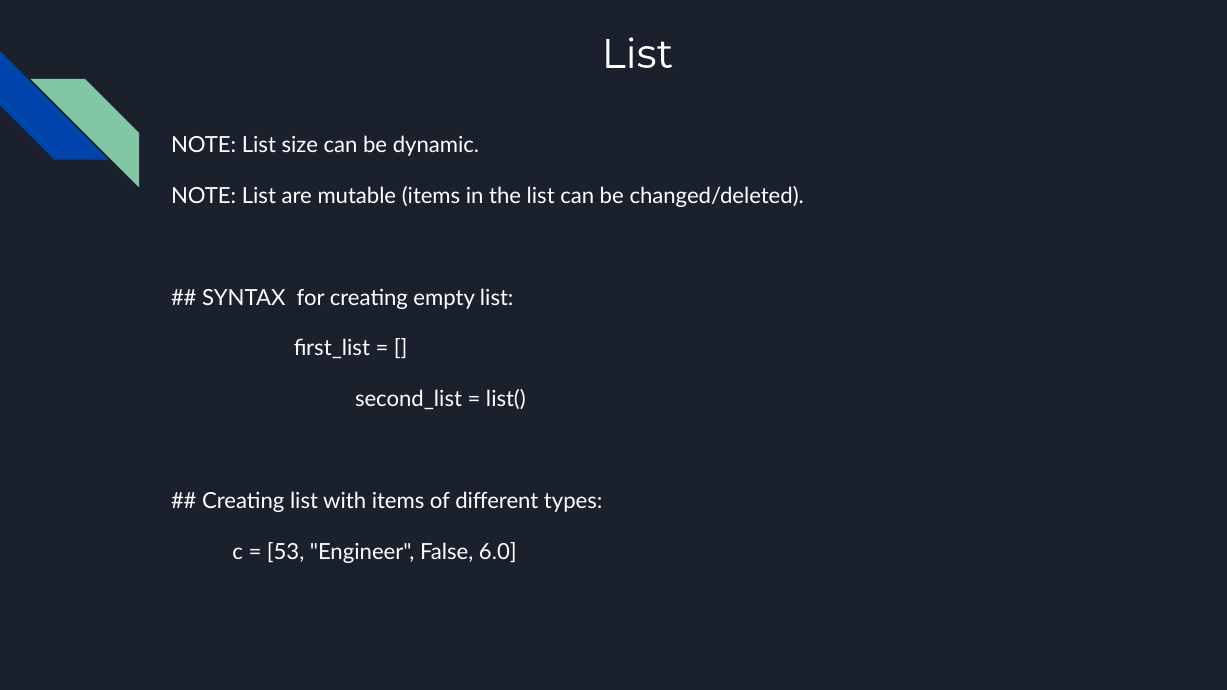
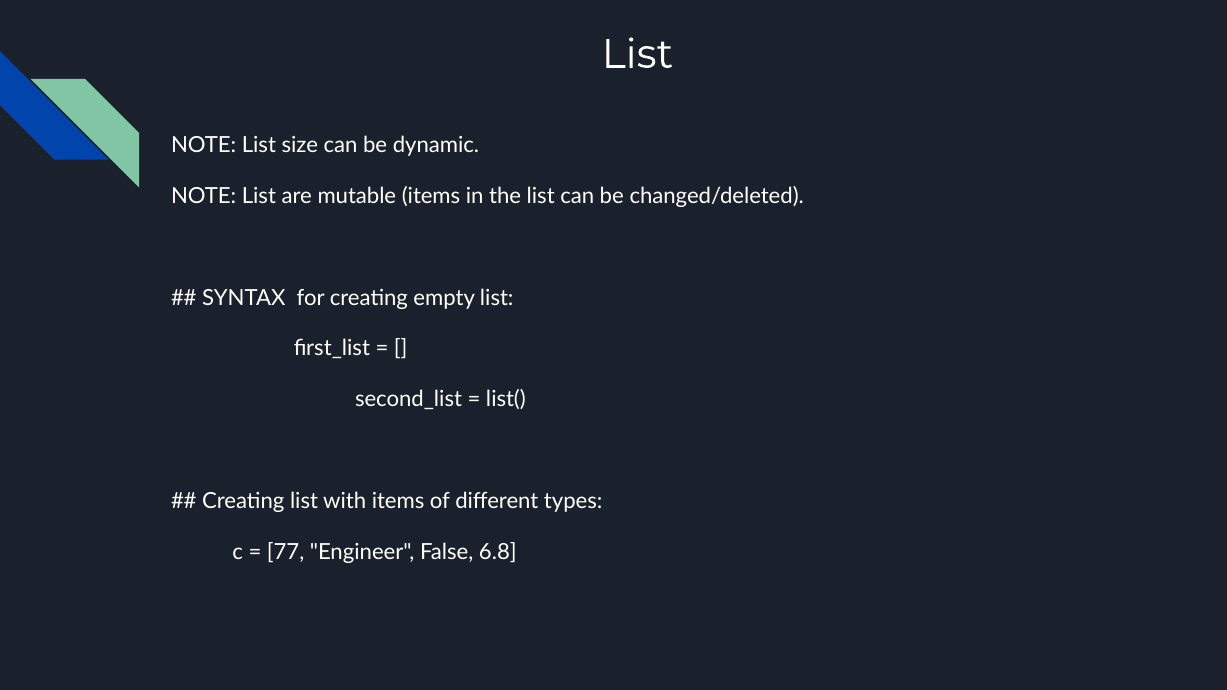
53: 53 -> 77 (286, 552)
6.0: 6.0 -> 6.8 (498, 552)
